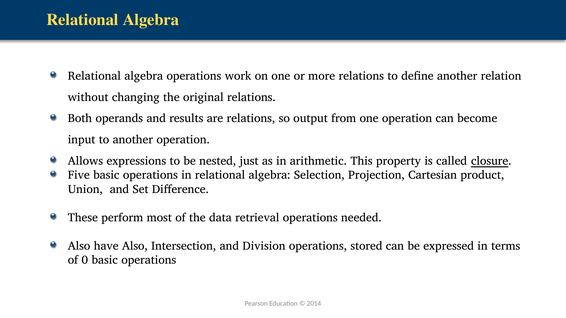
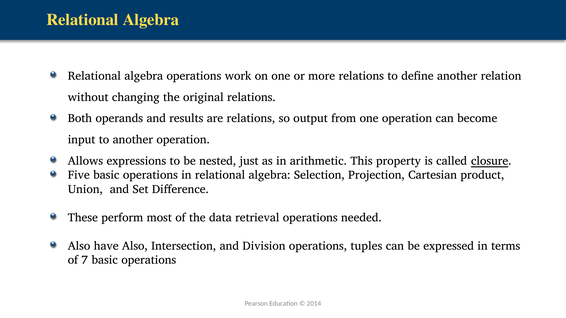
stored: stored -> tuples (366, 246)
0: 0 -> 7 (85, 260)
